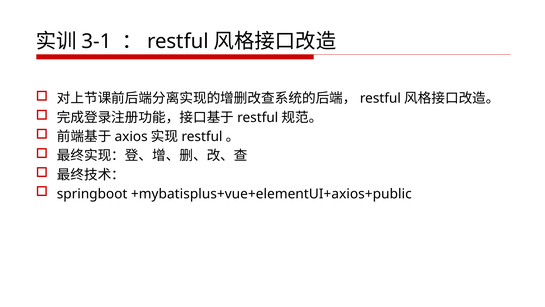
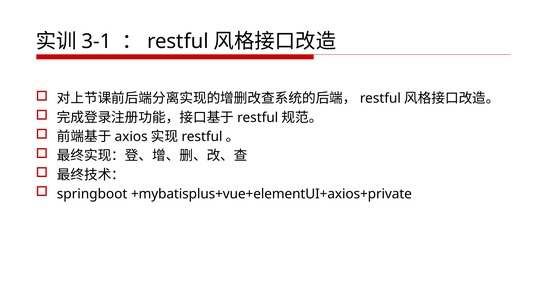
+mybatisplus+vue+elementUI+axios+public: +mybatisplus+vue+elementUI+axios+public -> +mybatisplus+vue+elementUI+axios+private (271, 194)
